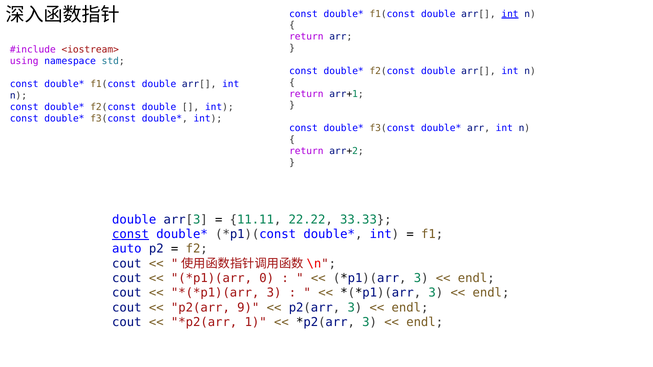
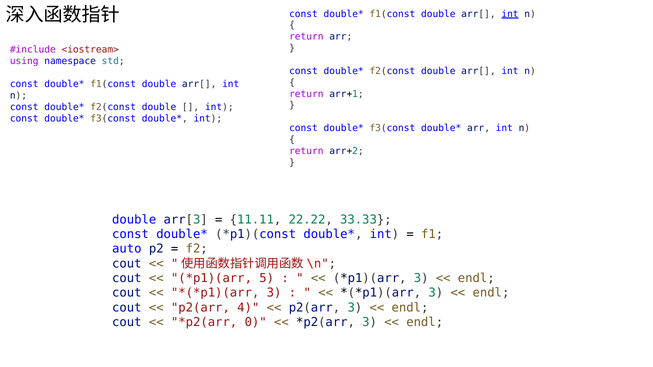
const underline: present -> none (131, 234)
0: 0 -> 5 (267, 278)
9: 9 -> 4 (248, 308)
1: 1 -> 0 (256, 323)
